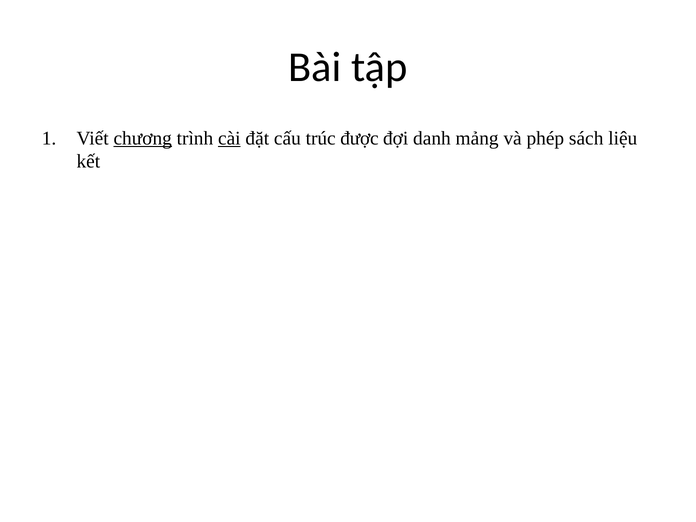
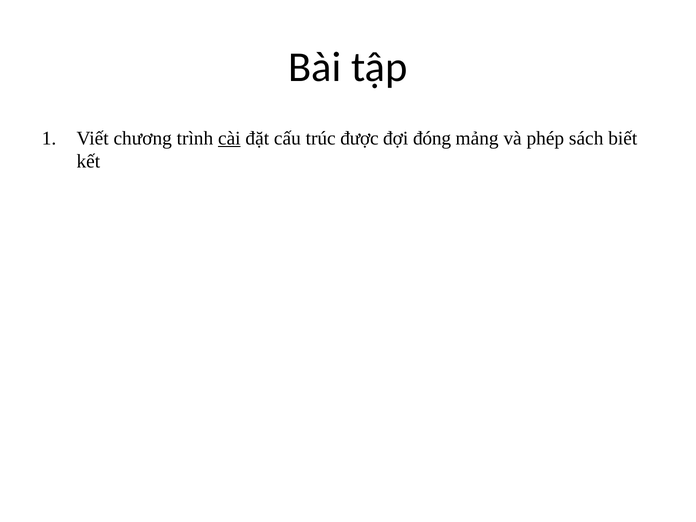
chương underline: present -> none (143, 138)
danh: danh -> đóng (432, 138)
liệu: liệu -> biết (623, 138)
